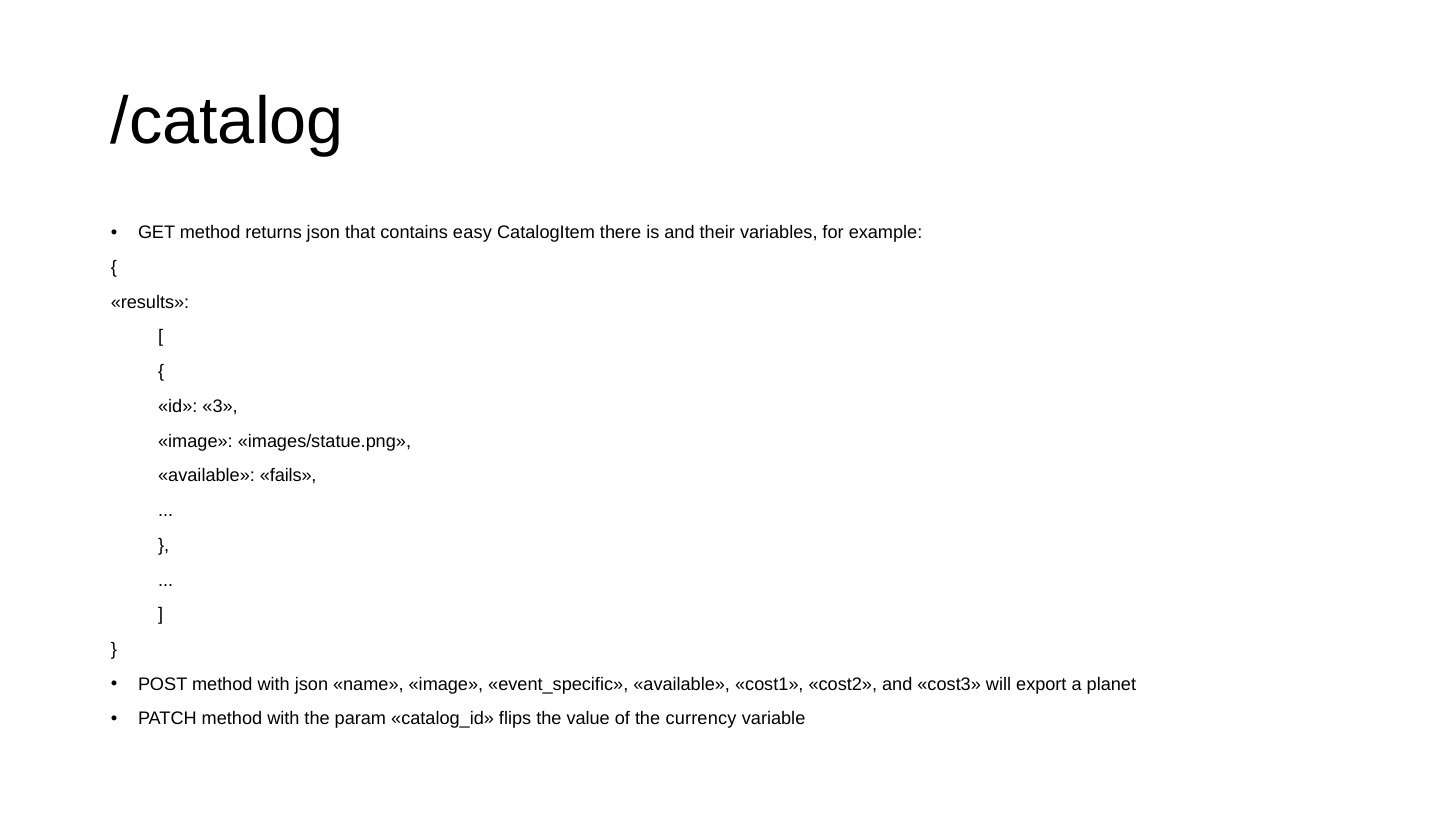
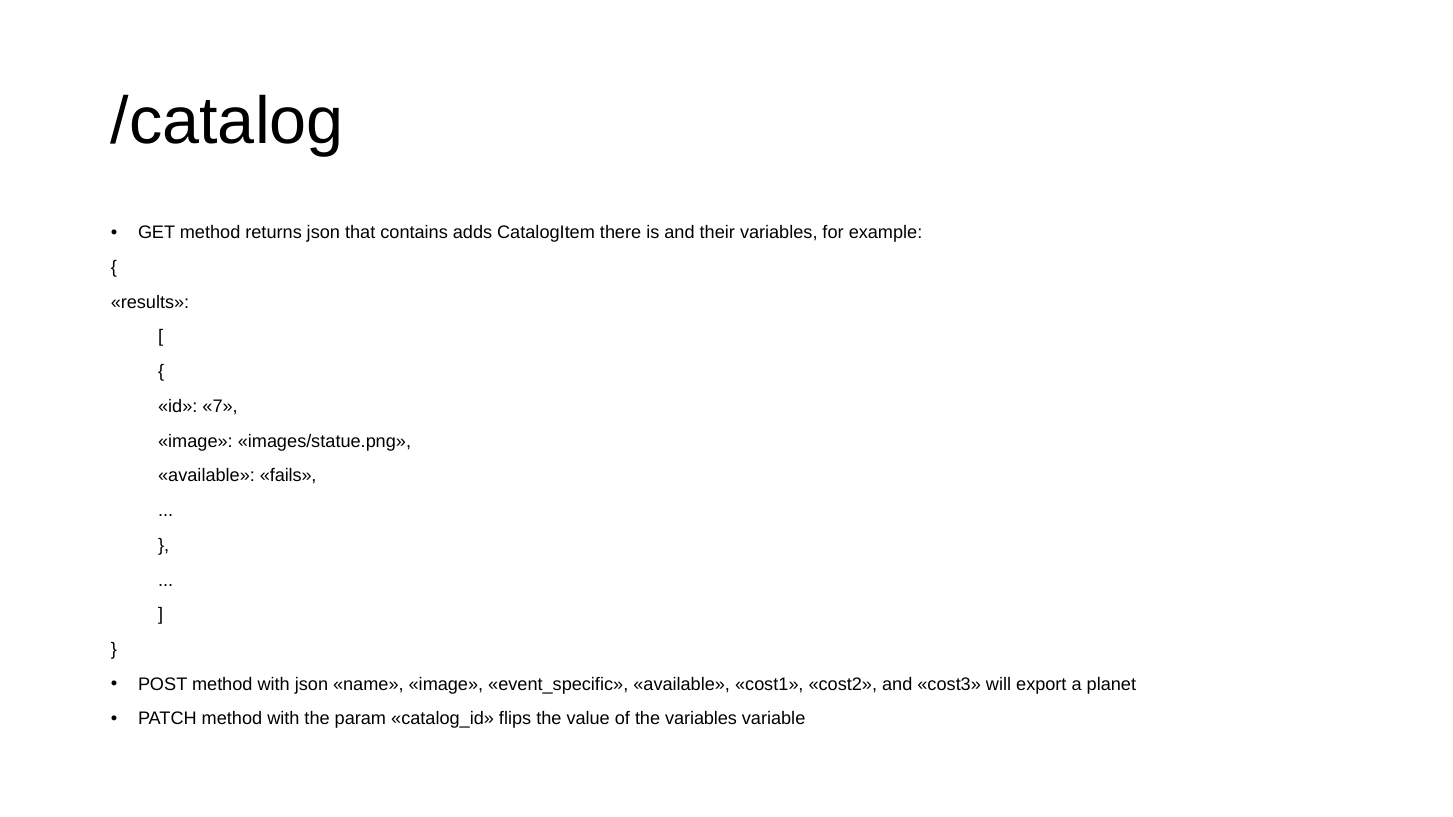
easy: easy -> adds (473, 233)
3: 3 -> 7 (220, 406)
the currency: currency -> variables (701, 719)
